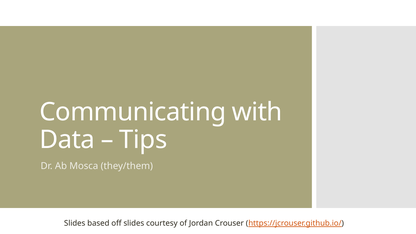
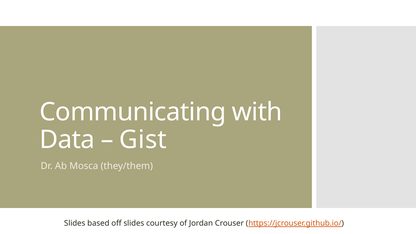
Tips: Tips -> Gist (143, 140)
